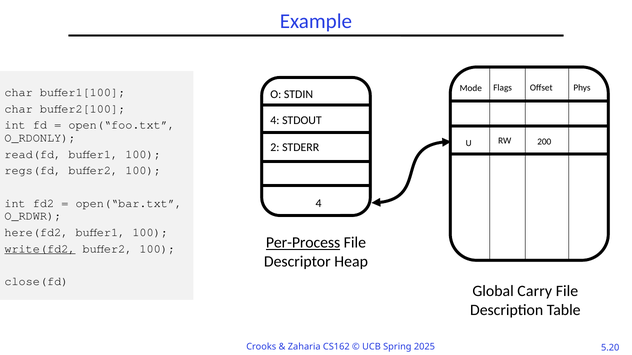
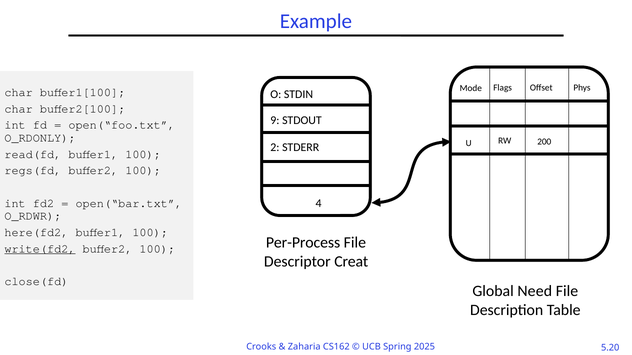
4: 4 -> 9 (275, 121)
Per-Process underline: present -> none (303, 243)
Heap: Heap -> Creat (351, 262)
Carry: Carry -> Need (535, 292)
